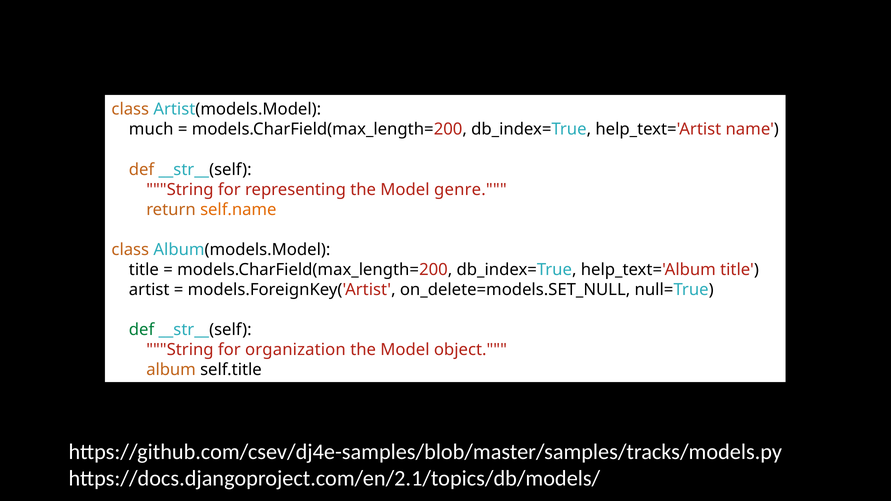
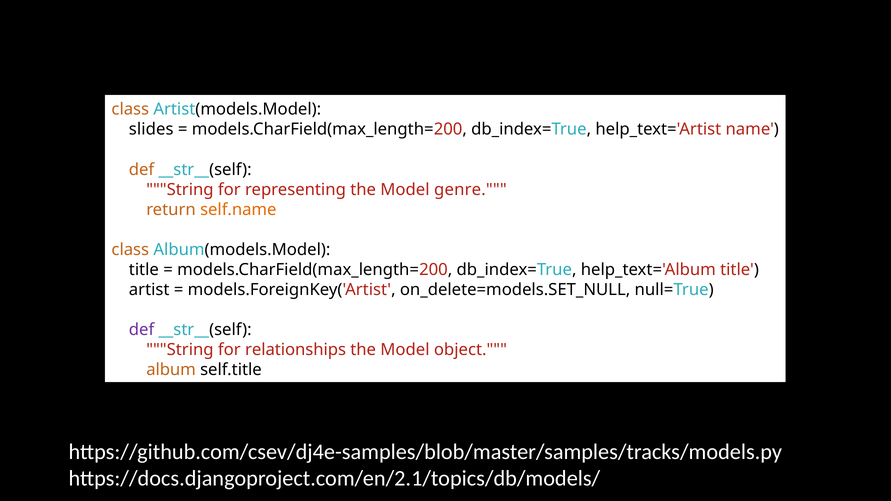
much: much -> slides (151, 130)
def colour: green -> purple (142, 330)
organization: organization -> relationships (296, 350)
